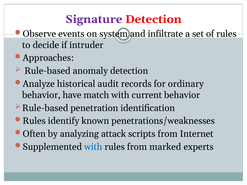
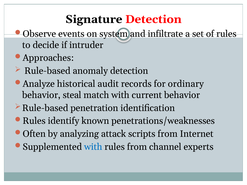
Signature colour: purple -> black (94, 19)
have: have -> steal (72, 95)
marked: marked -> channel (165, 147)
